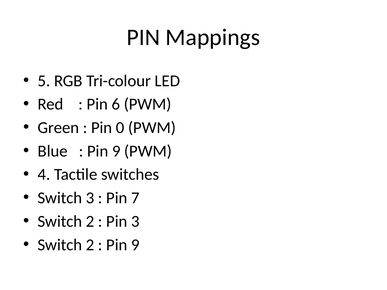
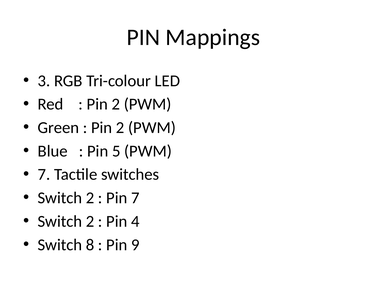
5: 5 -> 3 (44, 81)
6: 6 -> 2 (116, 104)
0: 0 -> 2 (120, 128)
9: 9 -> 5 (116, 151)
4: 4 -> 7 (44, 175)
3: 3 -> 2 (90, 198)
Pin 3: 3 -> 4 (135, 222)
2: 2 -> 8 (90, 245)
